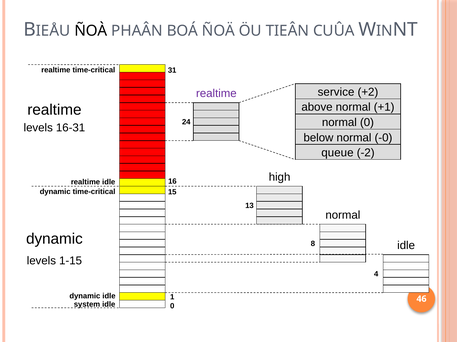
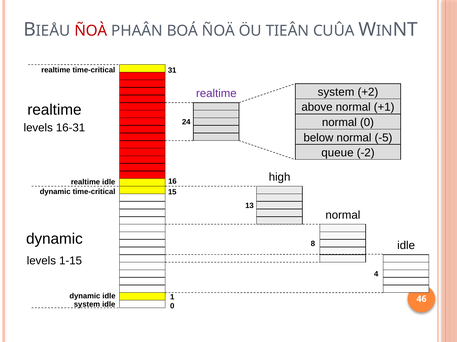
ÑOÀ colour: black -> red (91, 31)
service: service -> system (336, 92)
-0: -0 -> -5 (383, 138)
